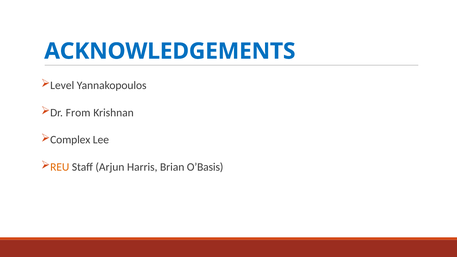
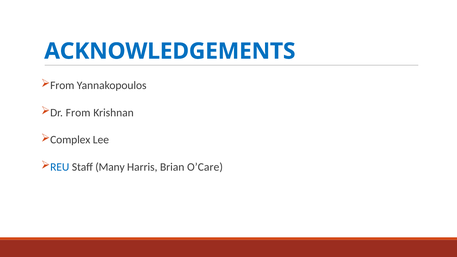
Level: Level -> From (62, 85)
REU colour: orange -> blue (60, 167)
Arjun: Arjun -> Many (110, 167)
O’Basis: O’Basis -> O’Care (205, 167)
